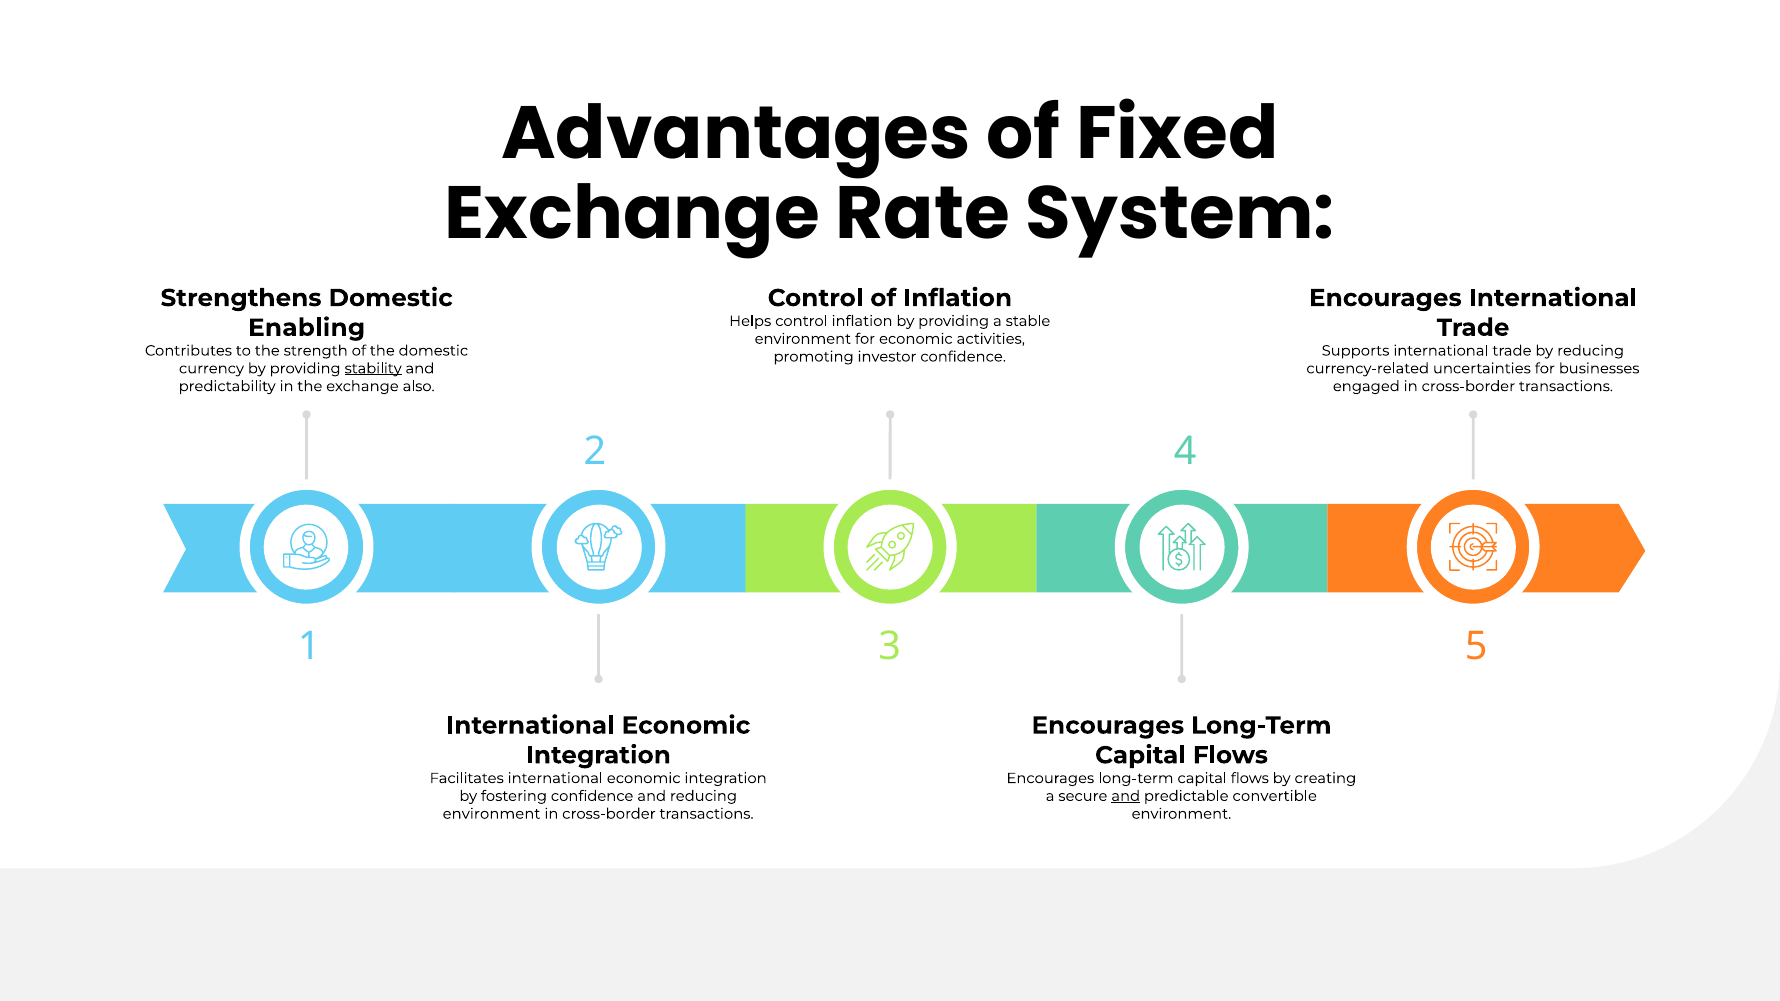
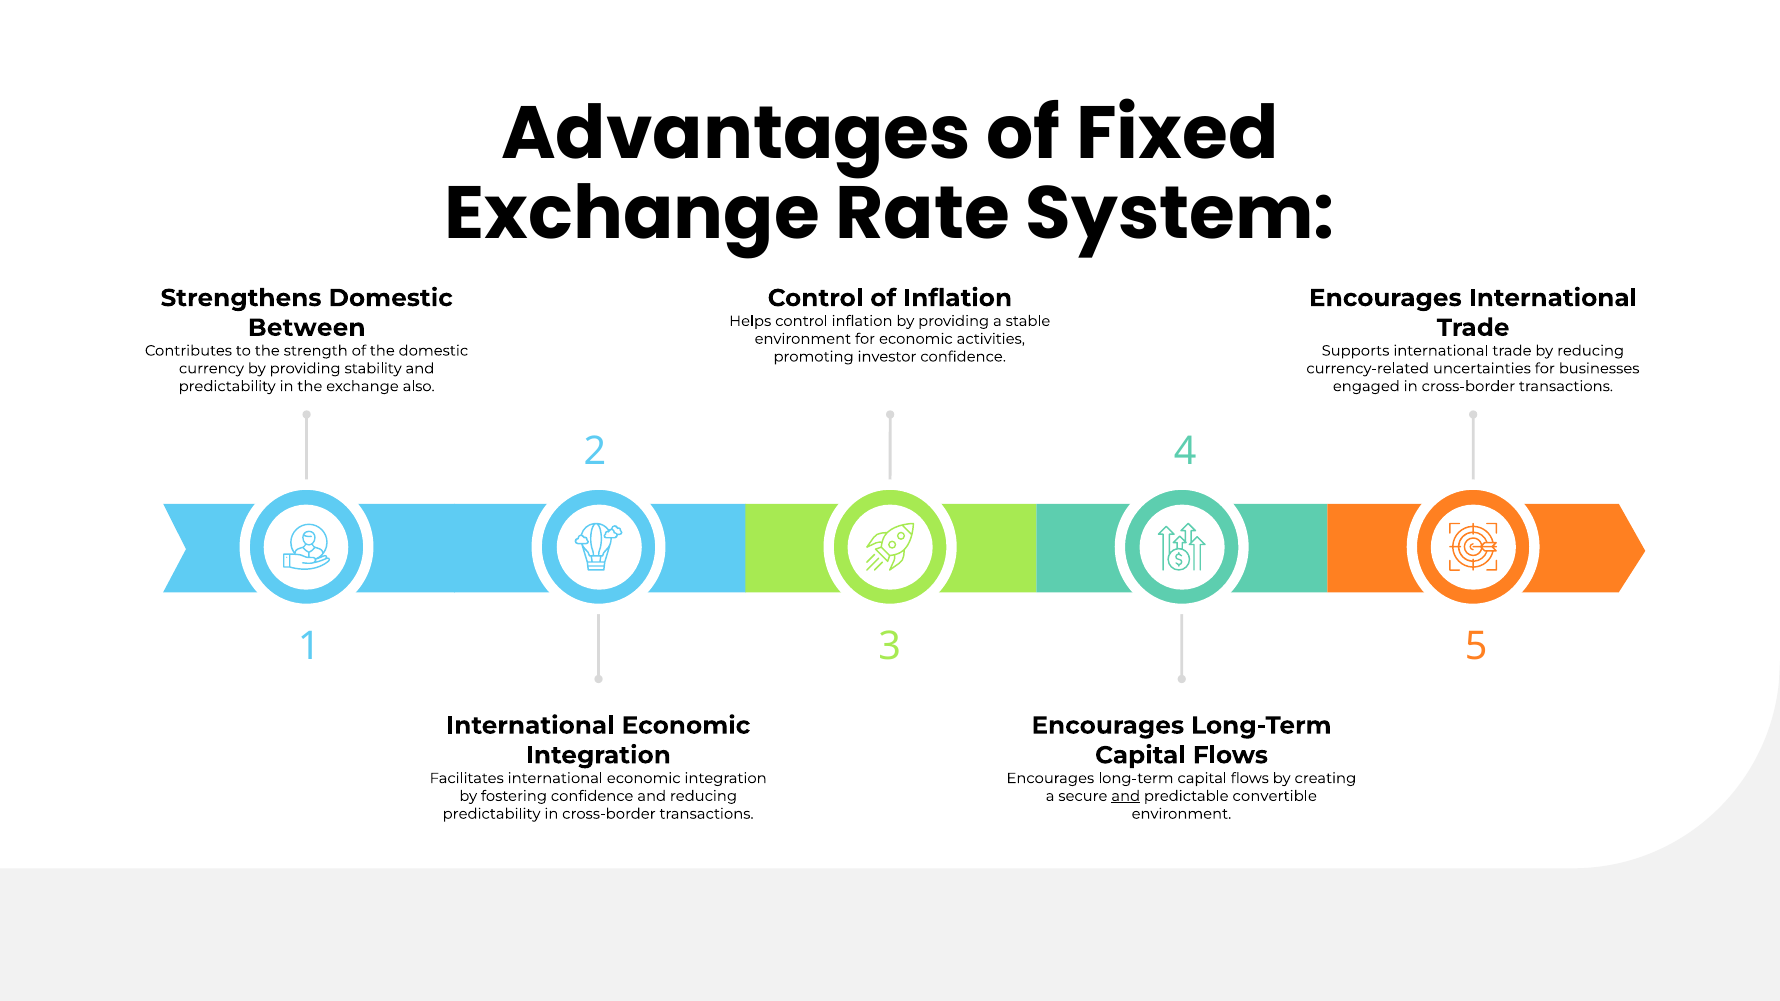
Enabling: Enabling -> Between (307, 328)
stability underline: present -> none (373, 369)
environment: environment -> predictability (492, 814)
